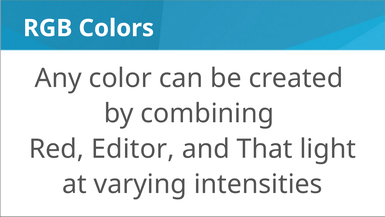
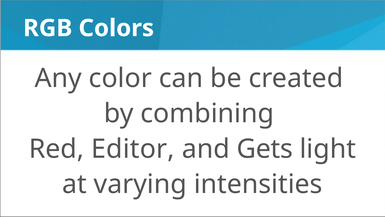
That: That -> Gets (265, 149)
